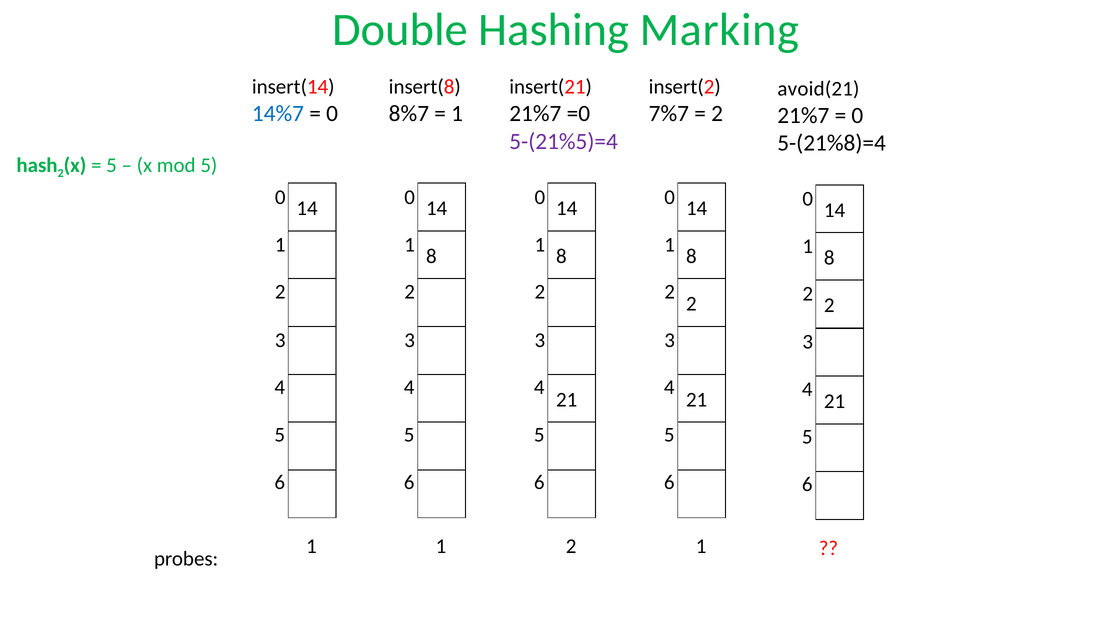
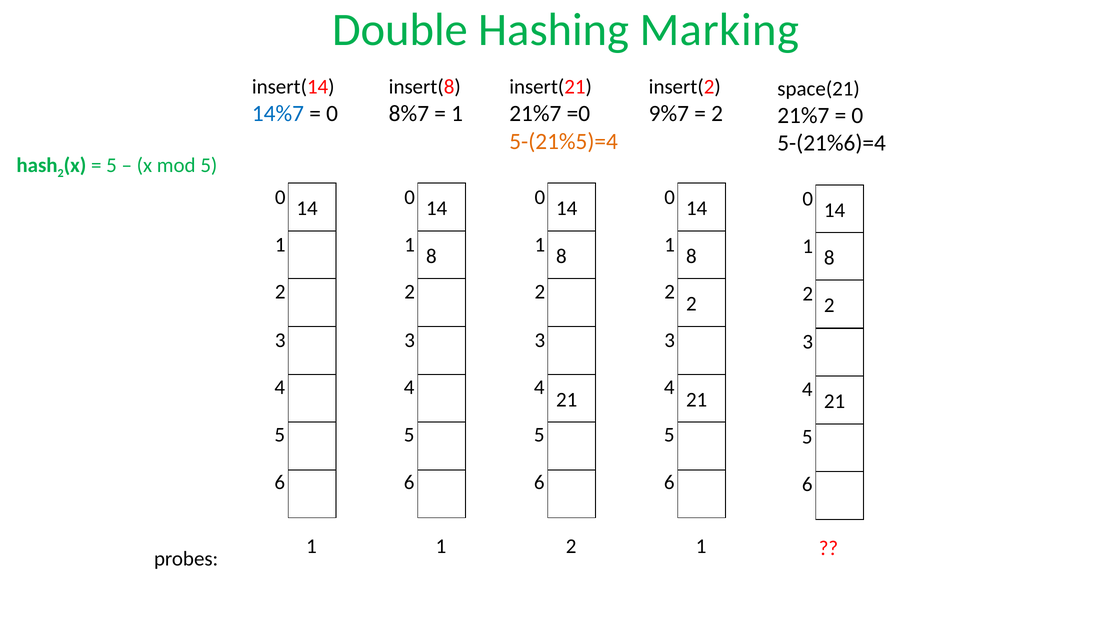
avoid(21: avoid(21 -> space(21 (819, 89)
7%7: 7%7 -> 9%7 (669, 114)
5-(21%5)=4 colour: purple -> orange (564, 142)
5-(21%8)=4: 5-(21%8)=4 -> 5-(21%6)=4 (832, 143)
